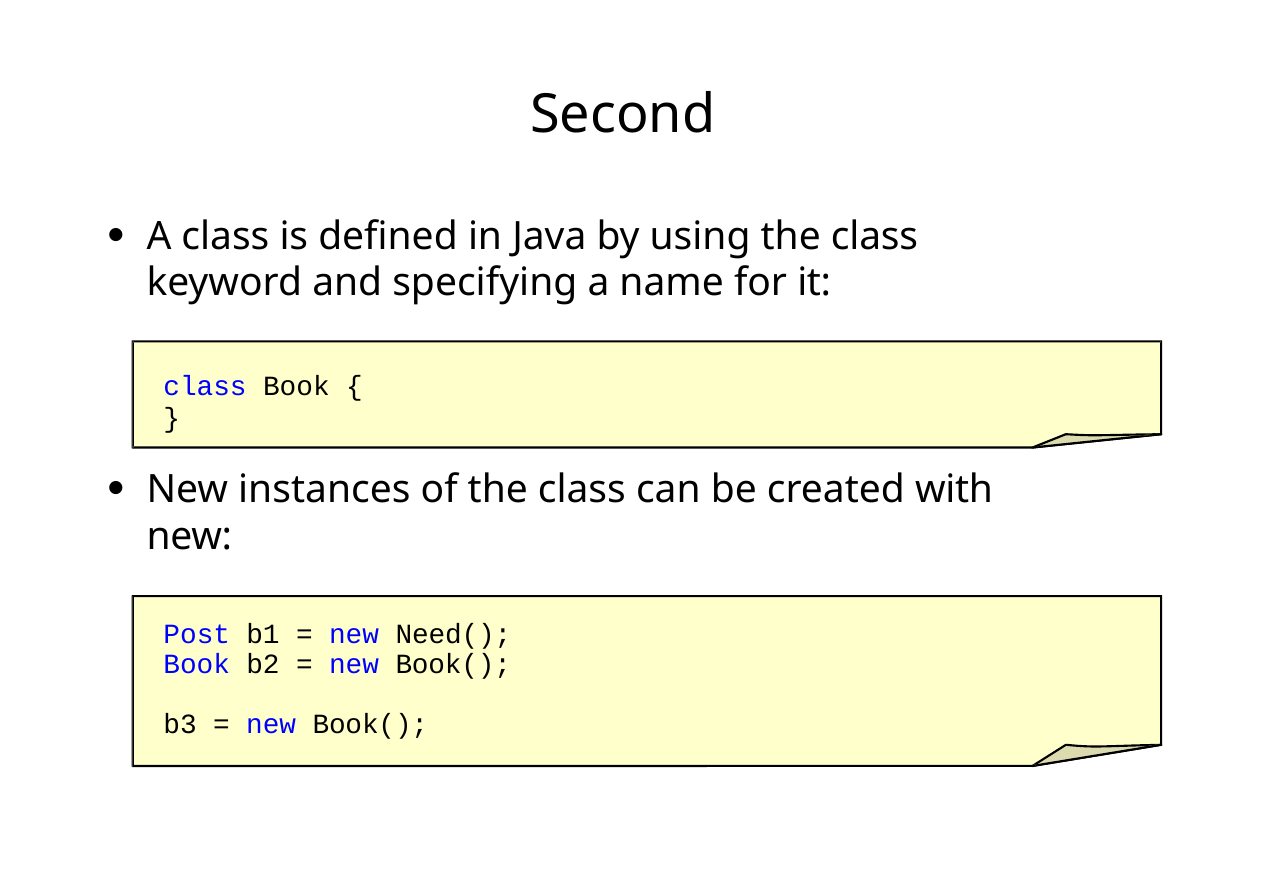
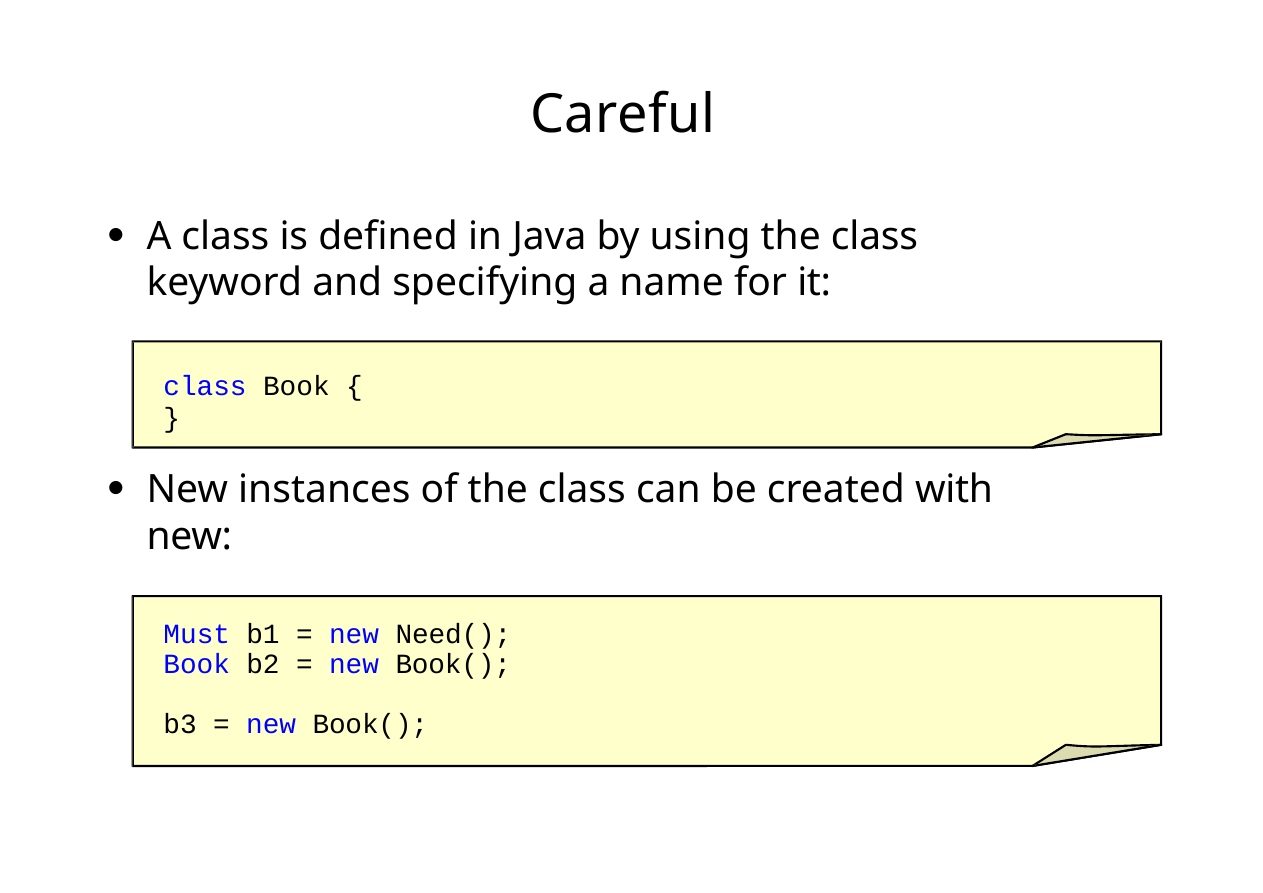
Second: Second -> Careful (623, 115)
Post: Post -> Must (197, 634)
